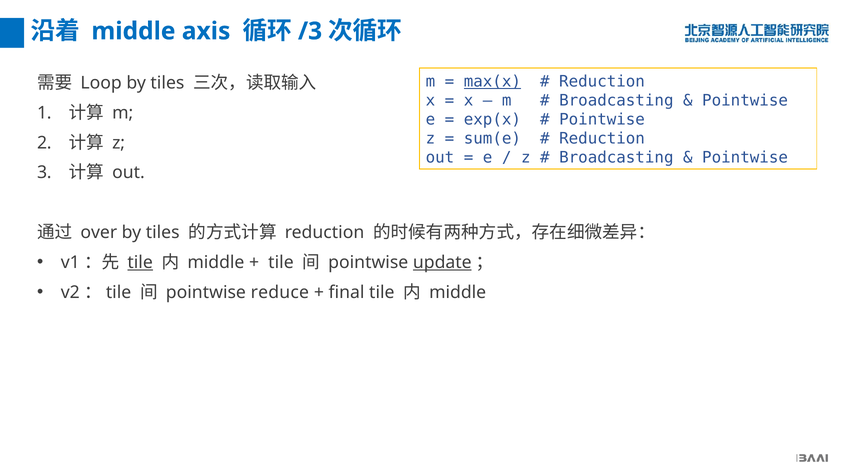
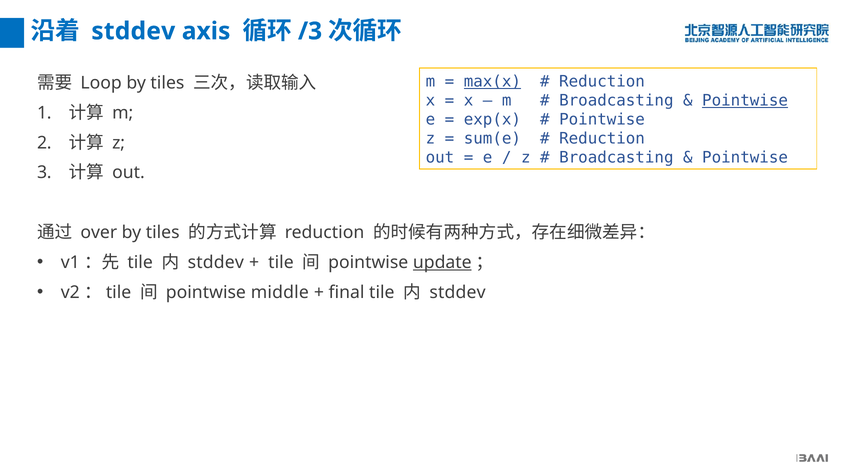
middle: middle -> stddev (133, 31)
Pointwise underline: none -> present (745, 101)
tile underline: present -> none (140, 263)
middle: middle -> stddev (216, 263)
reduce: reduce -> middle (280, 293)
middle: middle -> stddev (458, 293)
